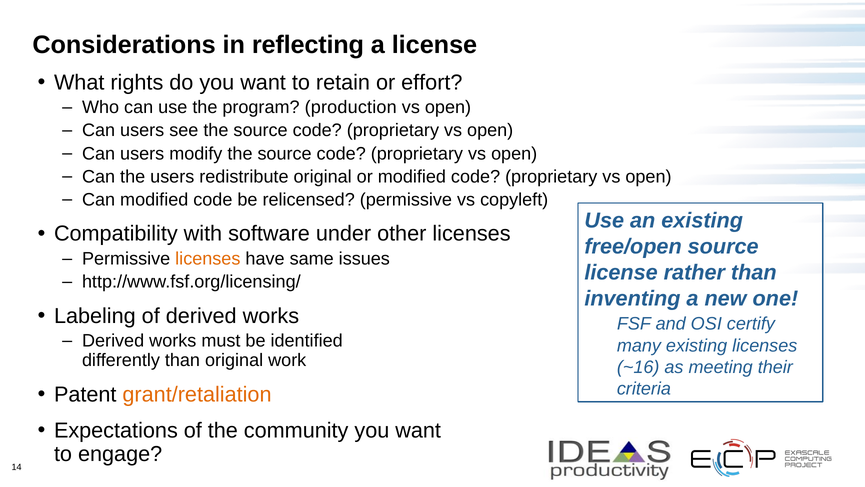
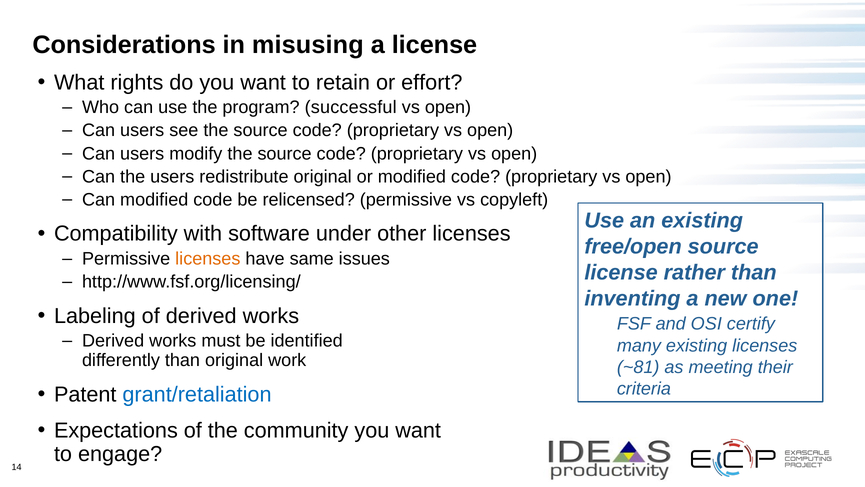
reflecting: reflecting -> misusing (308, 45)
production: production -> successful (351, 107)
~16: ~16 -> ~81 (638, 367)
grant/retaliation colour: orange -> blue (197, 394)
